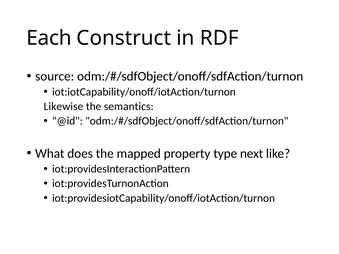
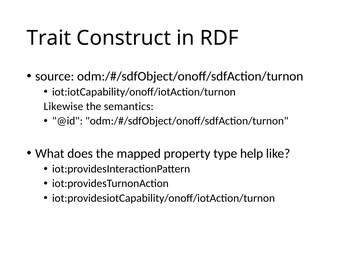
Each: Each -> Trait (49, 38)
next: next -> help (252, 154)
